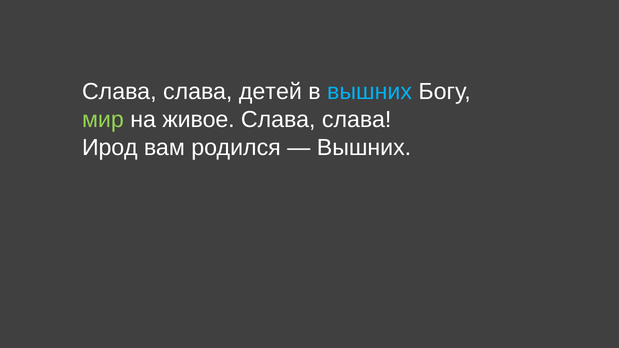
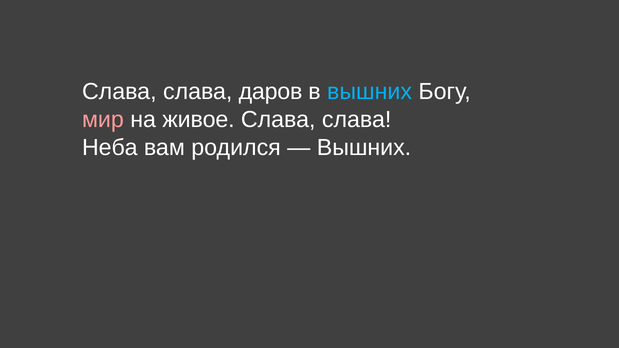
детей: детей -> даров (271, 92)
мир colour: light green -> pink (103, 120)
Ирод: Ирод -> Неба (110, 148)
